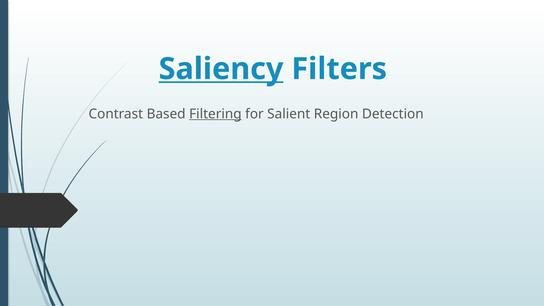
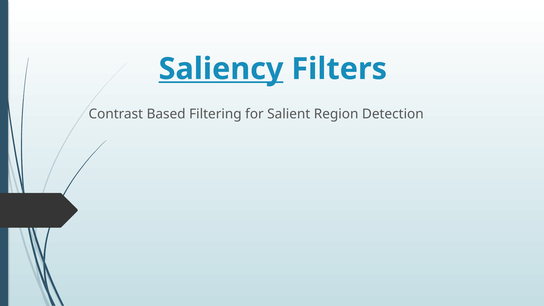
Filtering underline: present -> none (215, 114)
